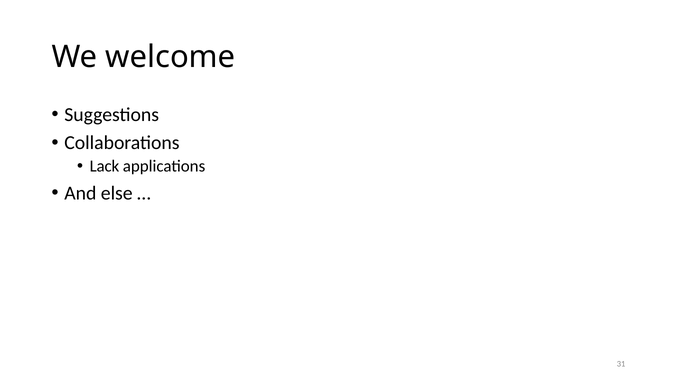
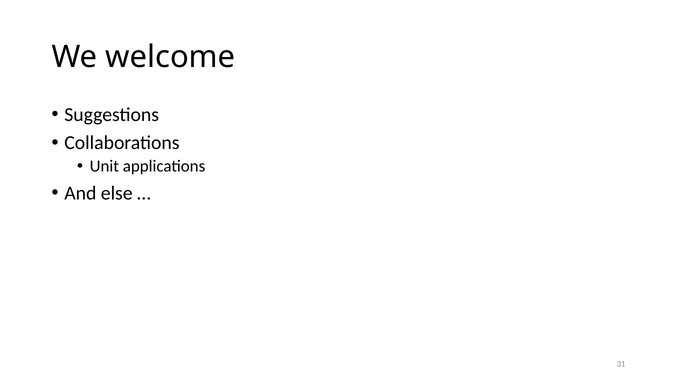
Lack: Lack -> Unit (104, 166)
